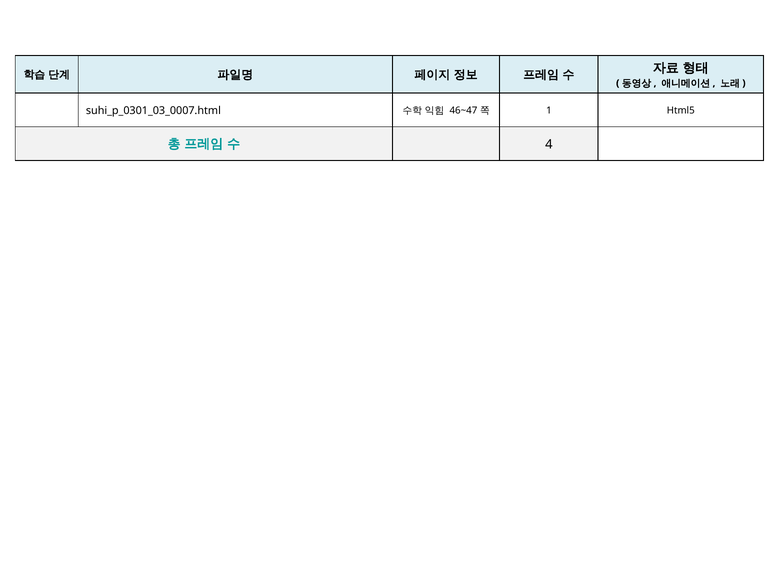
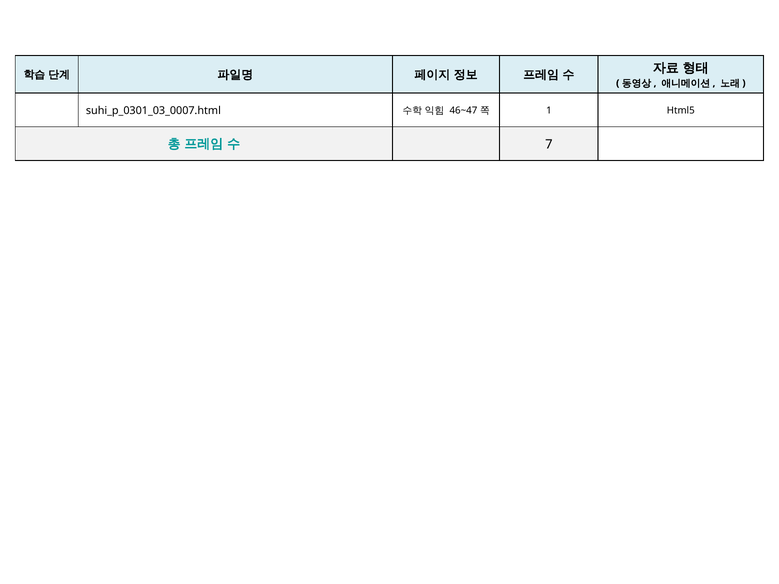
4: 4 -> 7 (549, 144)
